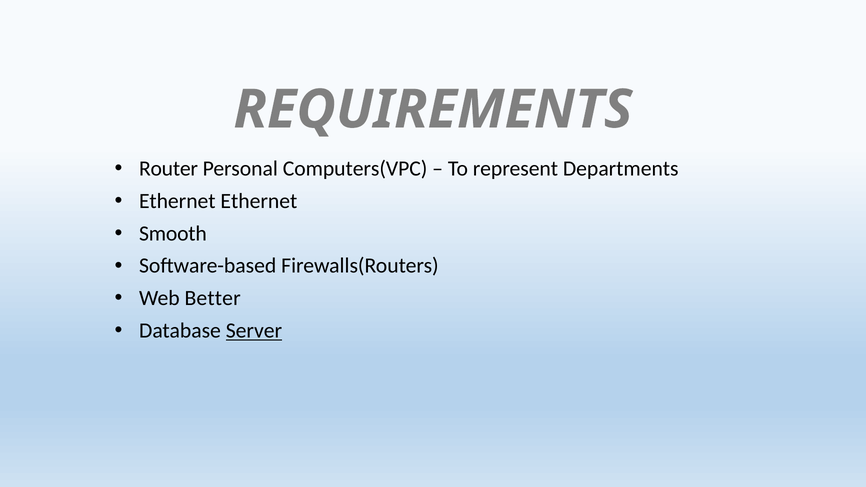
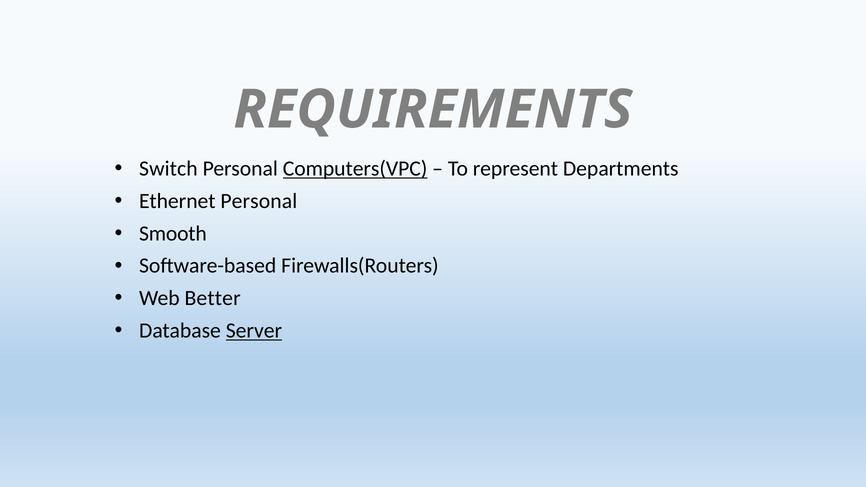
Router: Router -> Switch (168, 169)
Computers(VPC underline: none -> present (355, 169)
Ethernet Ethernet: Ethernet -> Personal (259, 201)
